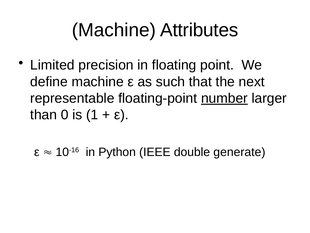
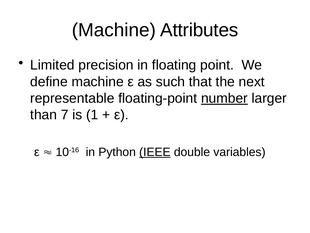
0: 0 -> 7 (65, 115)
IEEE underline: none -> present (155, 152)
generate: generate -> variables (239, 152)
